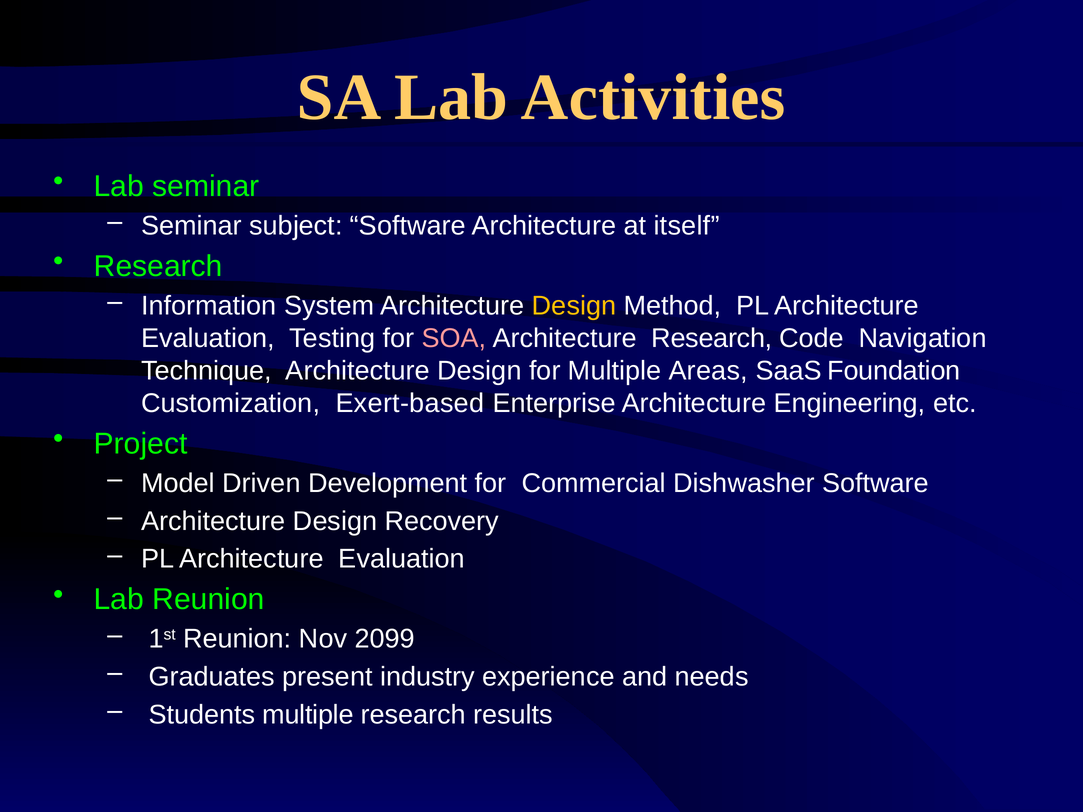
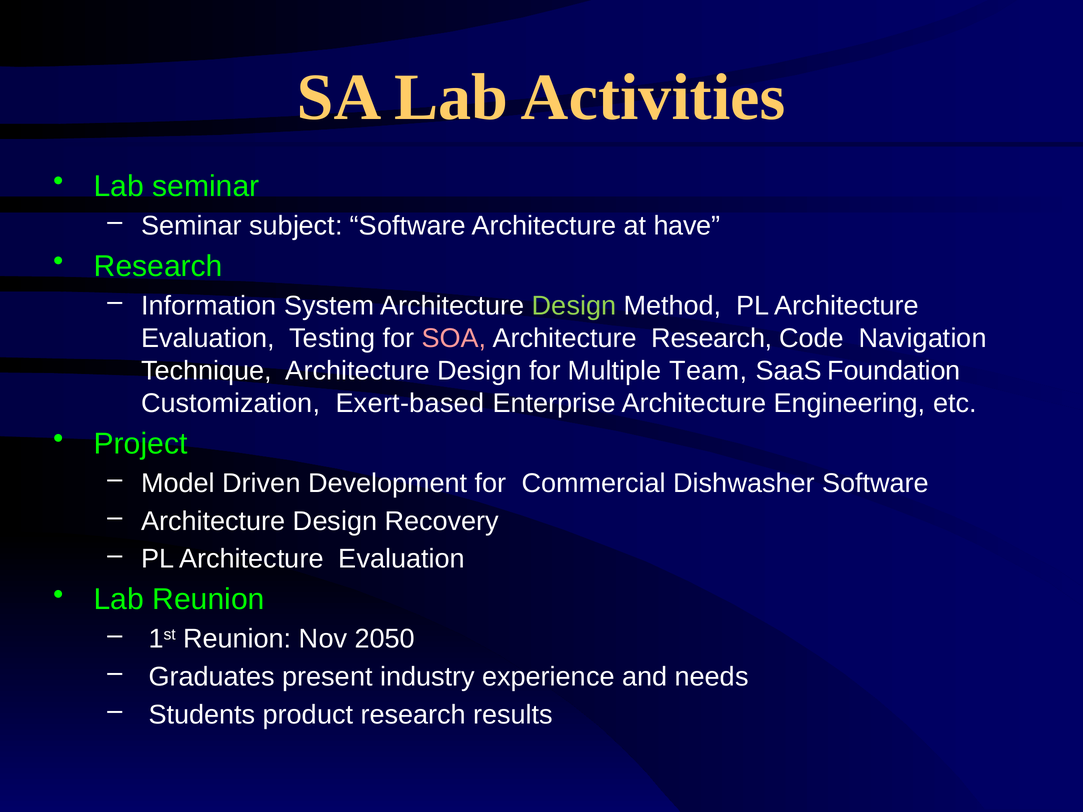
itself: itself -> have (687, 226)
Design colour: yellow -> light green (574, 306)
Areas: Areas -> Team (708, 371)
2099: 2099 -> 2050 (385, 639)
Students multiple: multiple -> product (308, 715)
